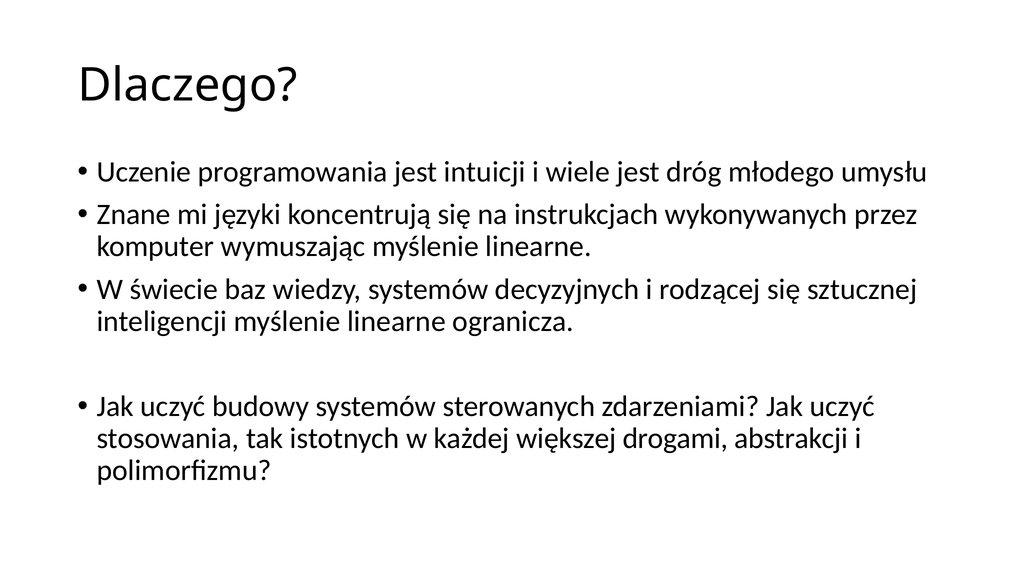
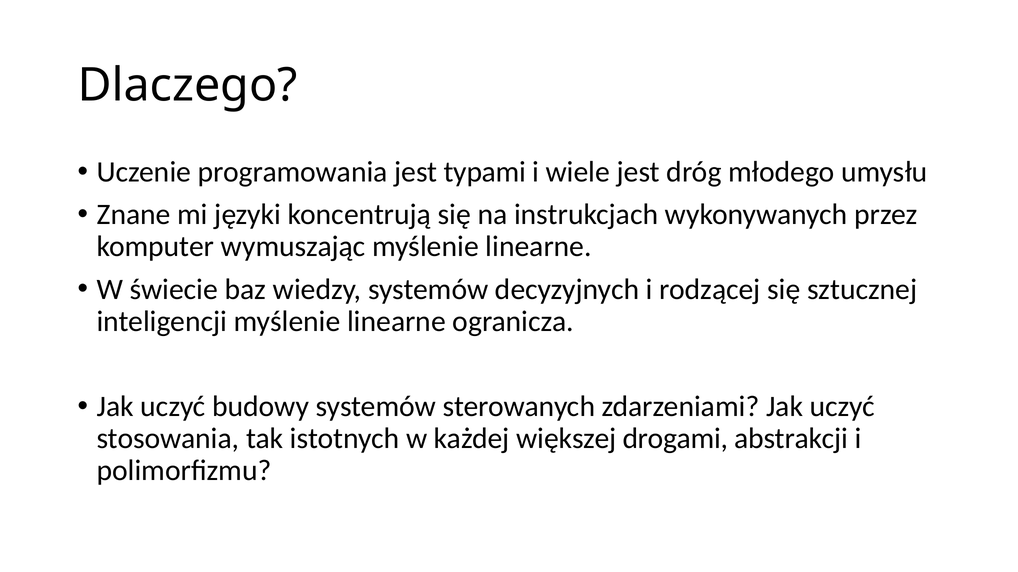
intuicji: intuicji -> typami (485, 172)
